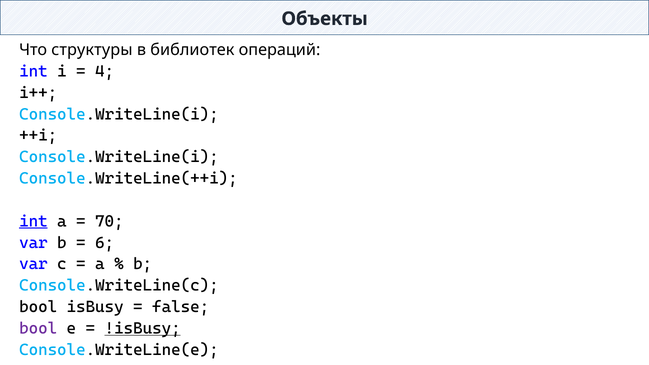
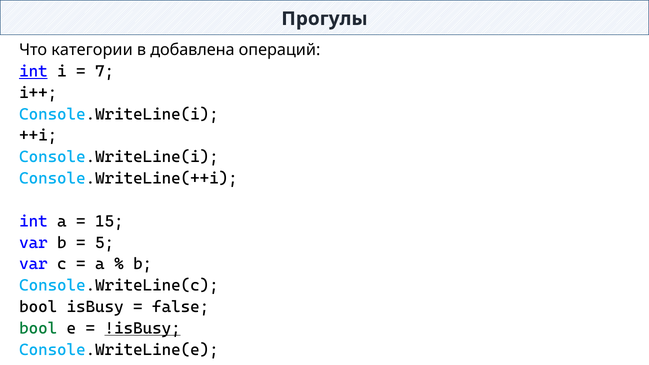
Объекты: Объекты -> Прогулы (324, 19)
структуры: структуры -> категории (92, 50)
библиотек: библиотек -> добавлена (192, 50)
int underline: none -> present (33, 71)
4: 4 -> 7 (105, 71)
int underline: present -> none (33, 221)
70: 70 -> 15 (109, 221)
6: 6 -> 5 (105, 243)
bool colour: purple -> green (38, 328)
